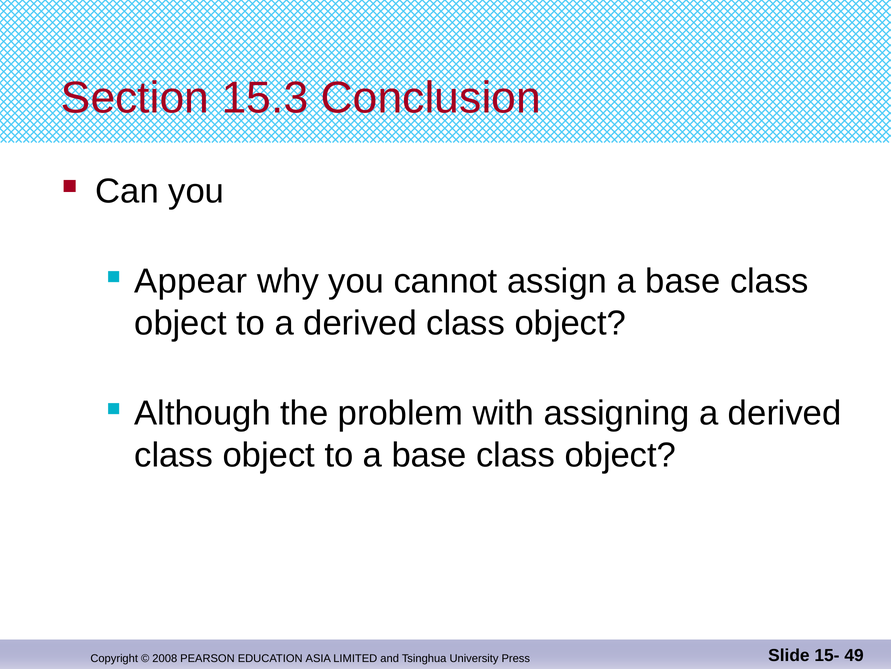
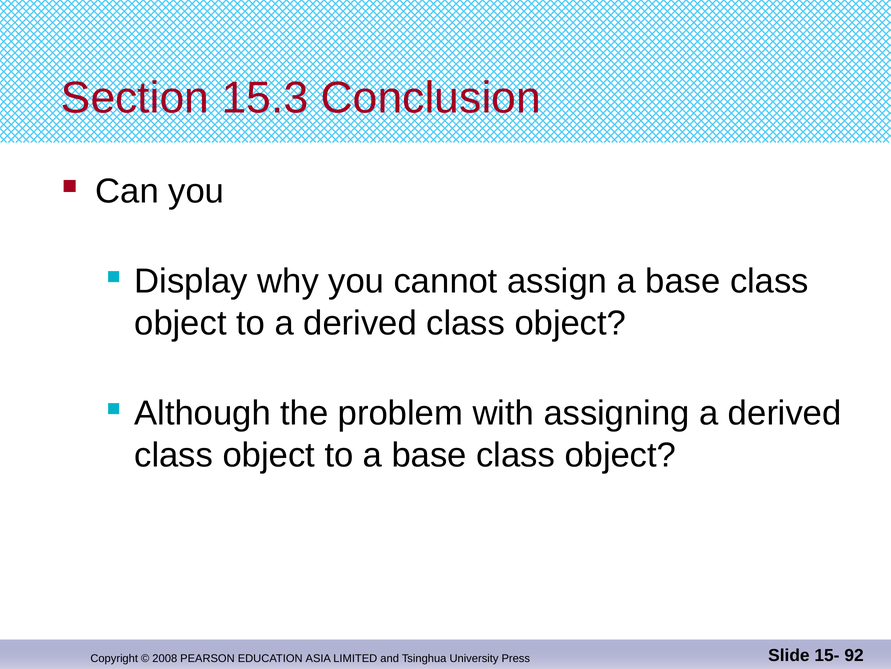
Appear: Appear -> Display (191, 281)
49: 49 -> 92 (854, 655)
